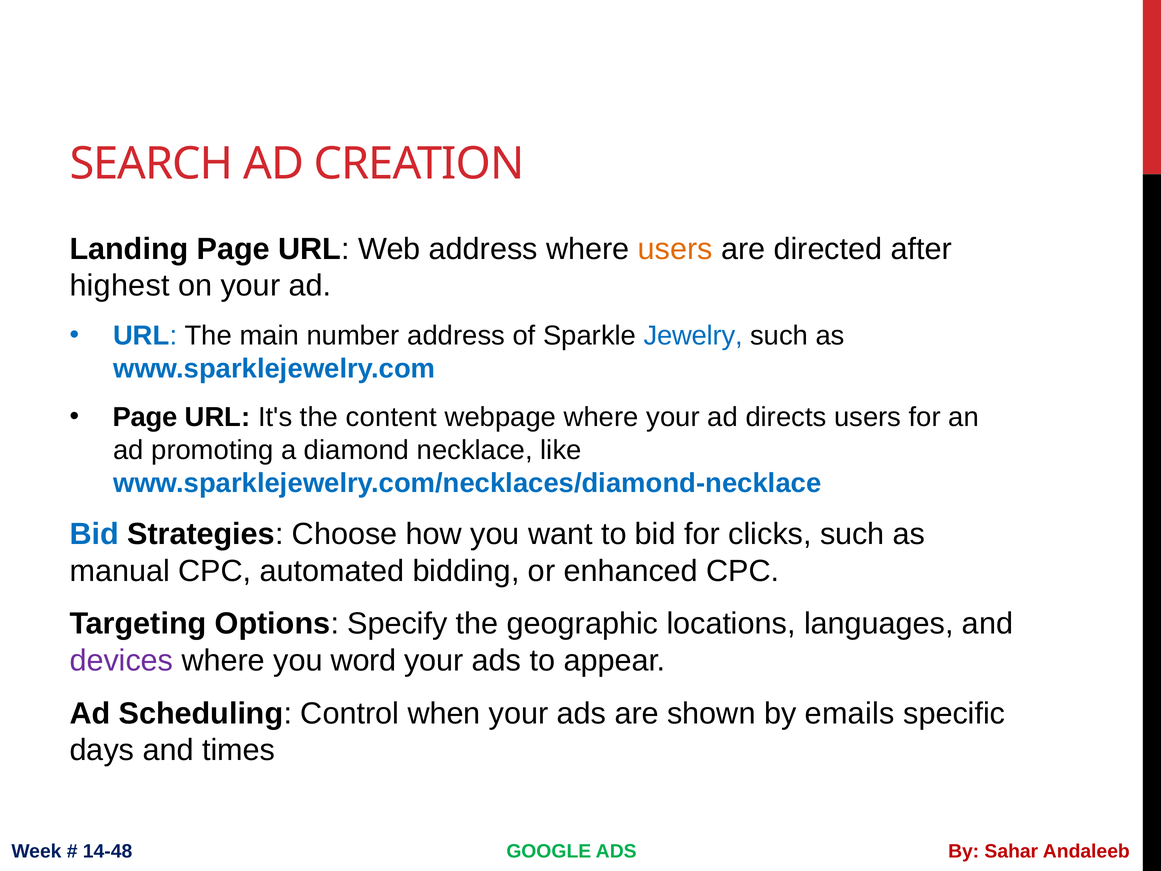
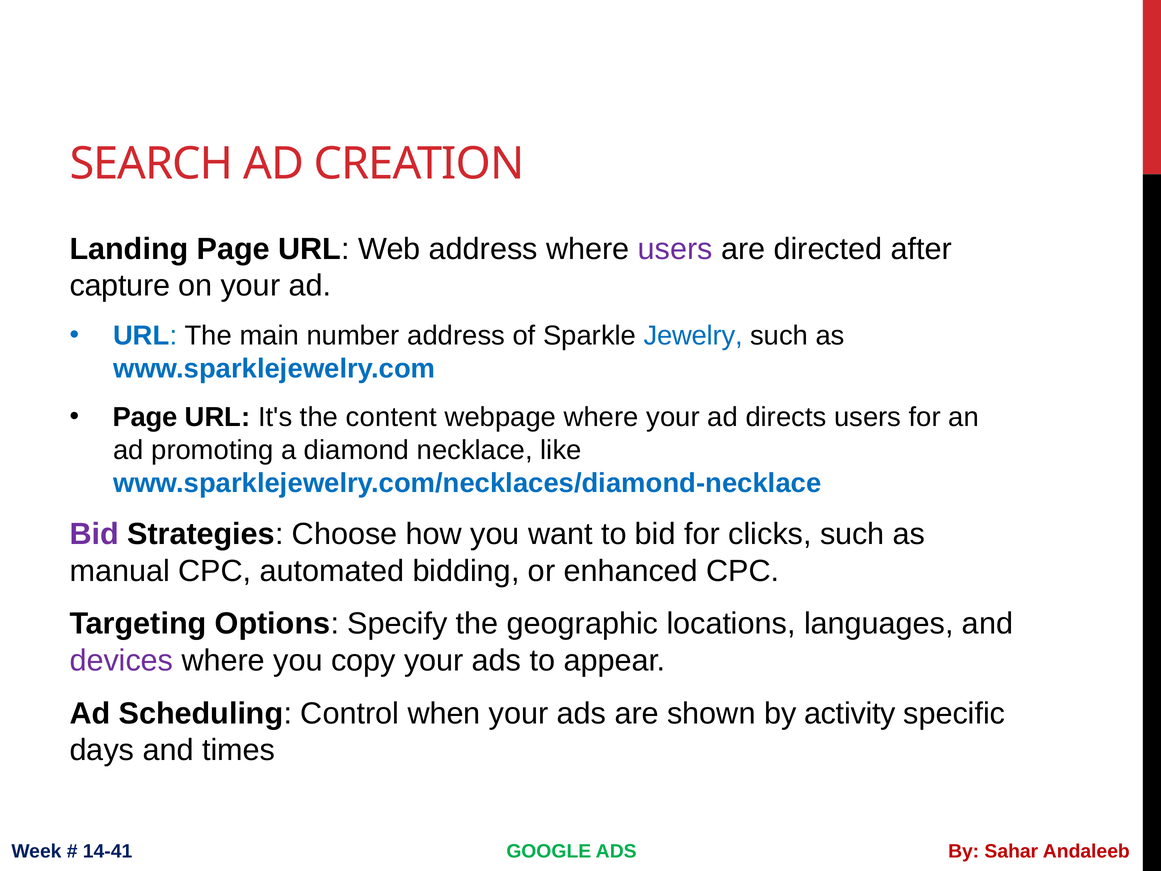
users colour: orange -> purple (675, 249)
highest: highest -> capture (120, 286)
Bid colour: blue -> purple (94, 534)
word: word -> copy (363, 660)
emails: emails -> activity (850, 713)
14-48: 14-48 -> 14-41 (108, 851)
